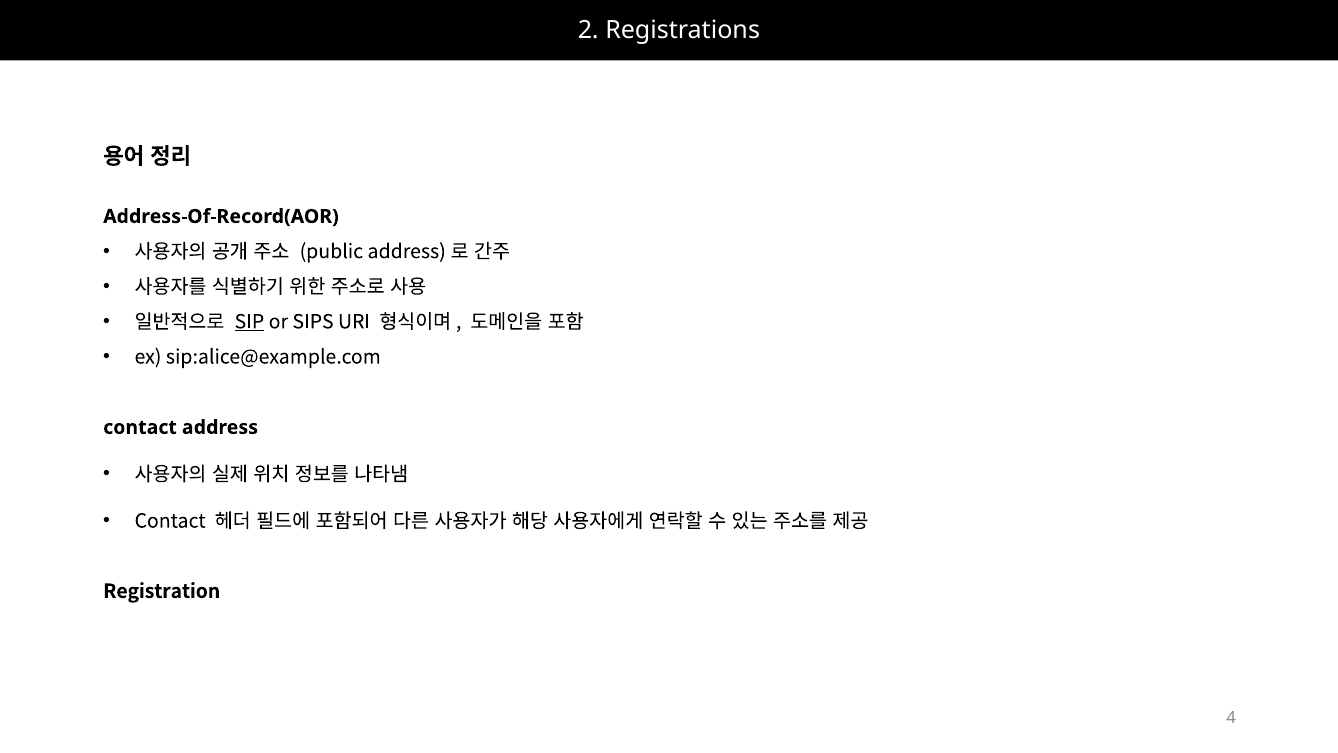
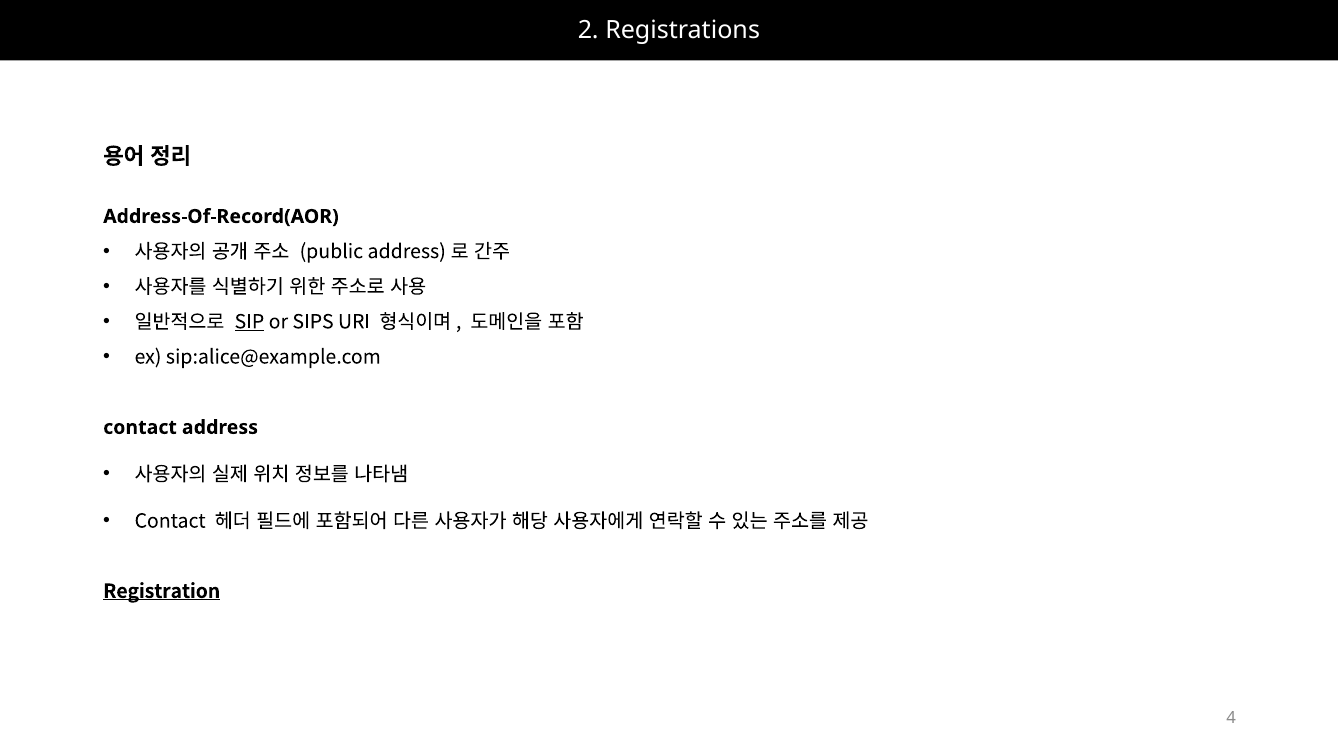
Registration underline: none -> present (162, 591)
